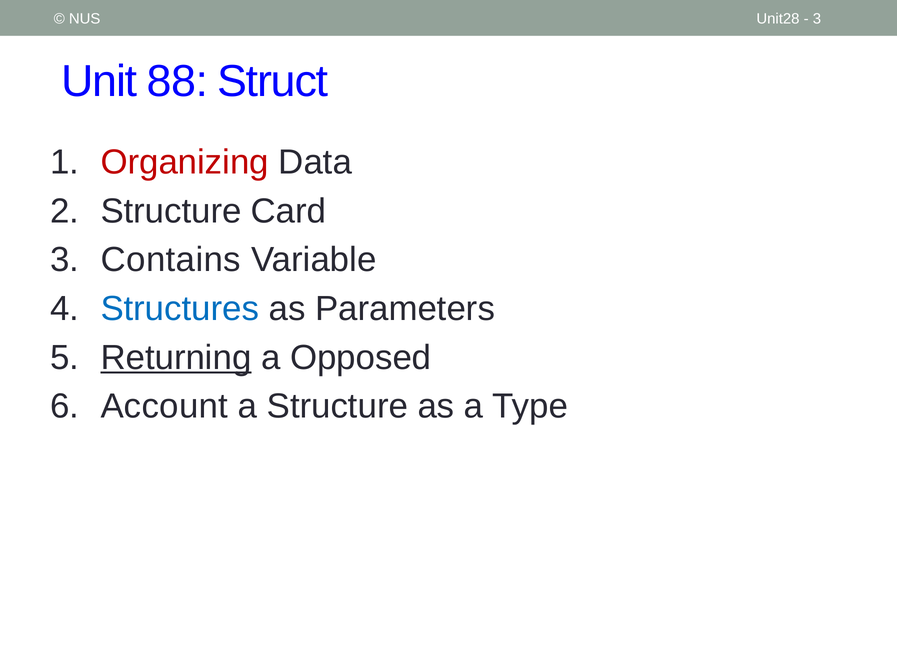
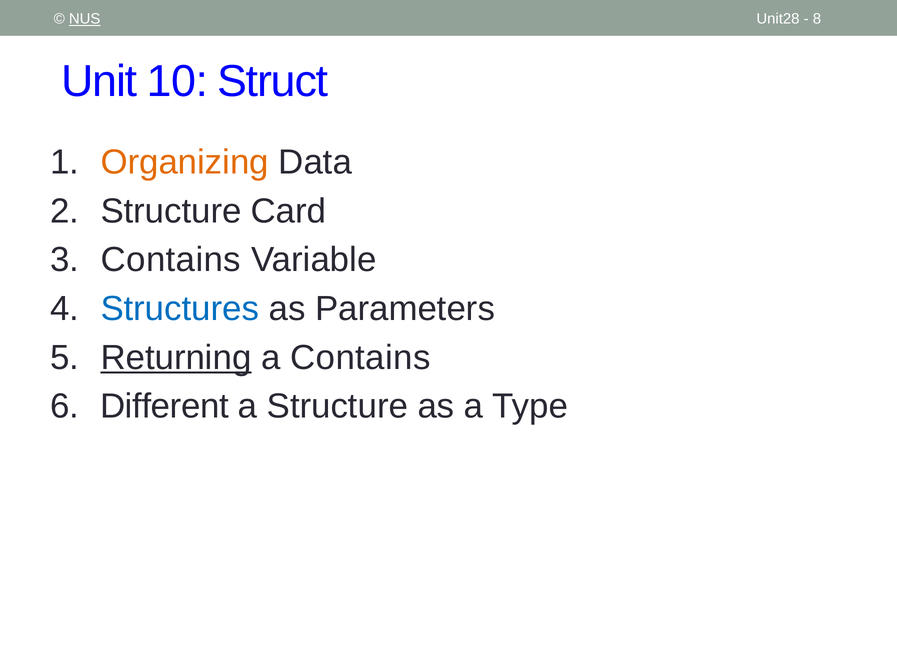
NUS underline: none -> present (85, 19)
3: 3 -> 8 (817, 19)
88: 88 -> 10 (177, 82)
Organizing colour: red -> orange (185, 162)
a Opposed: Opposed -> Contains (360, 358)
Account: Account -> Different (165, 407)
